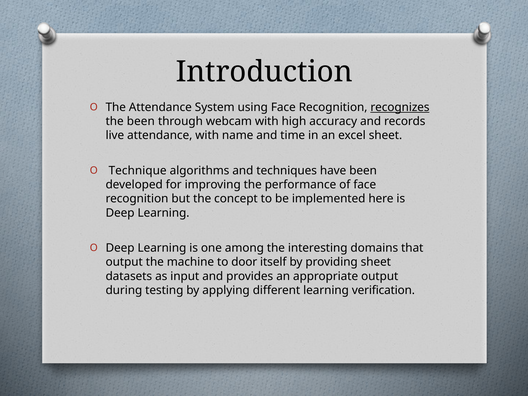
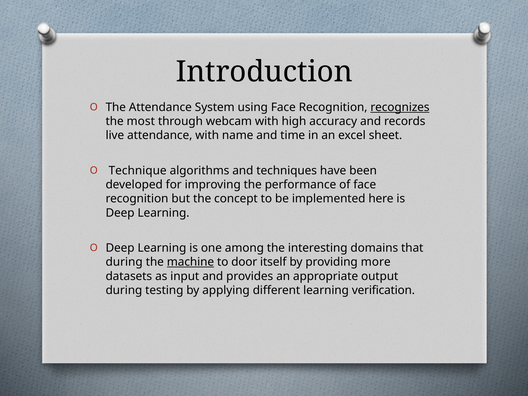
the been: been -> most (141, 121)
output: output -> during (124, 262)
machine underline: none -> present (190, 262)
providing sheet: sheet -> more (376, 262)
